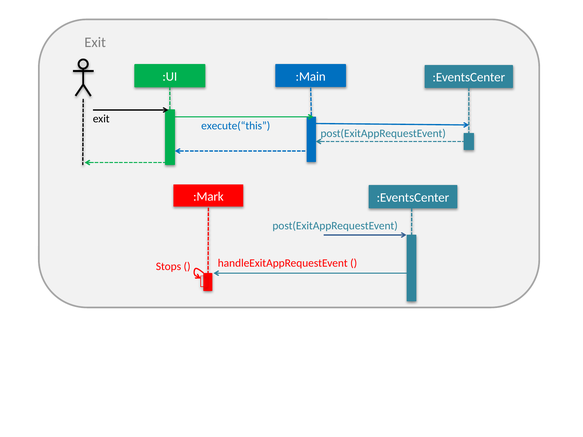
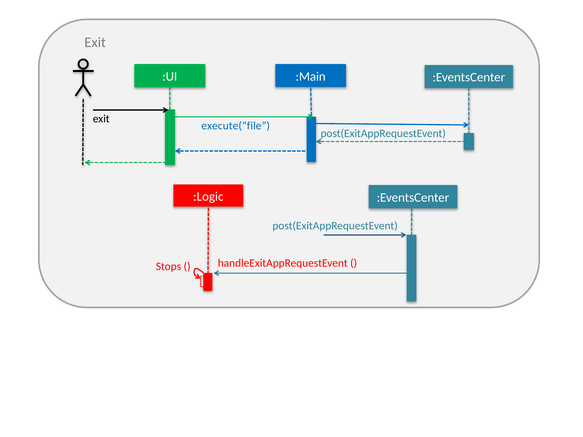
execute(“this: execute(“this -> execute(“file (236, 126)
:Mark: :Mark -> :Logic (208, 197)
